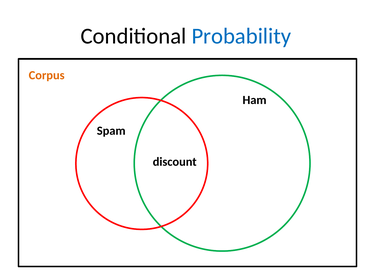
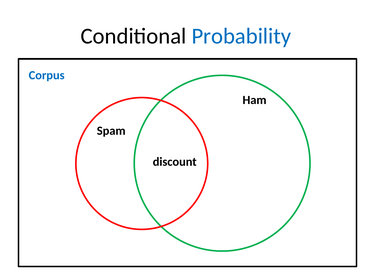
Corpus colour: orange -> blue (47, 75)
